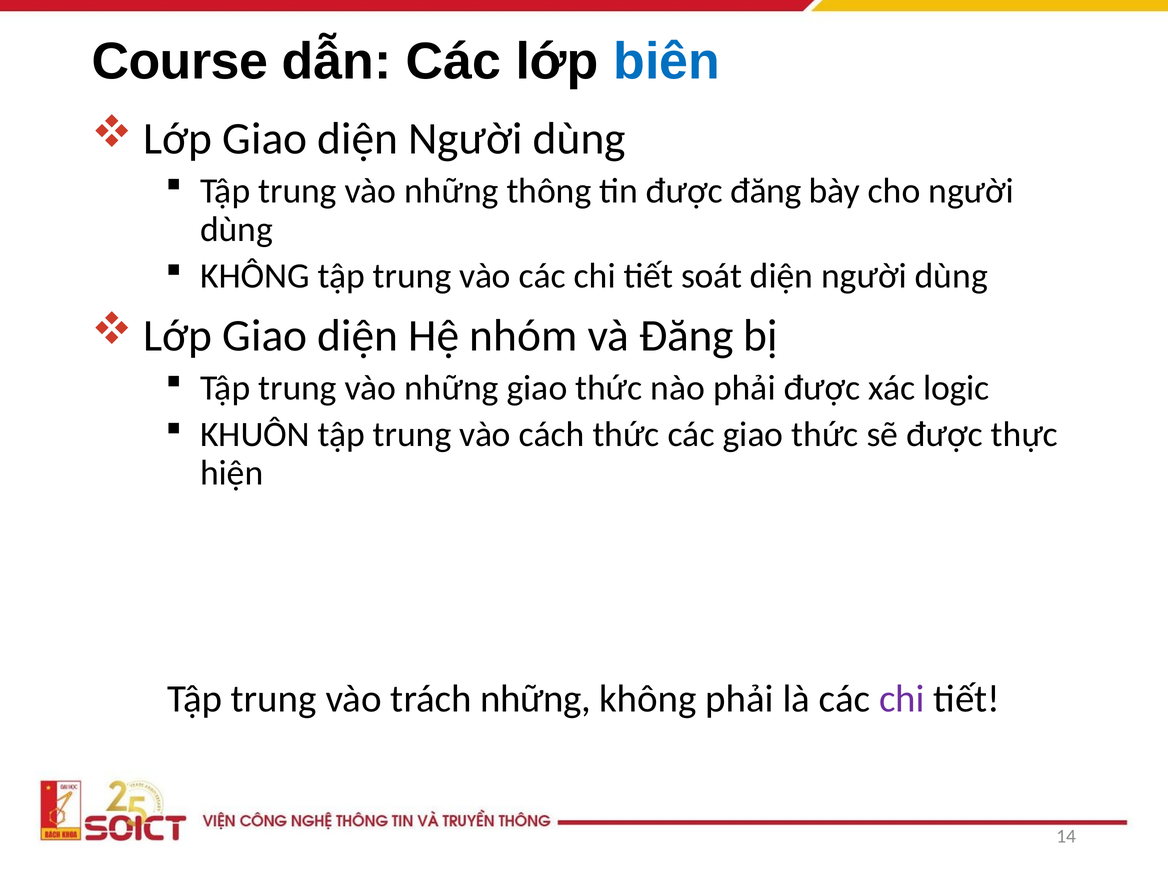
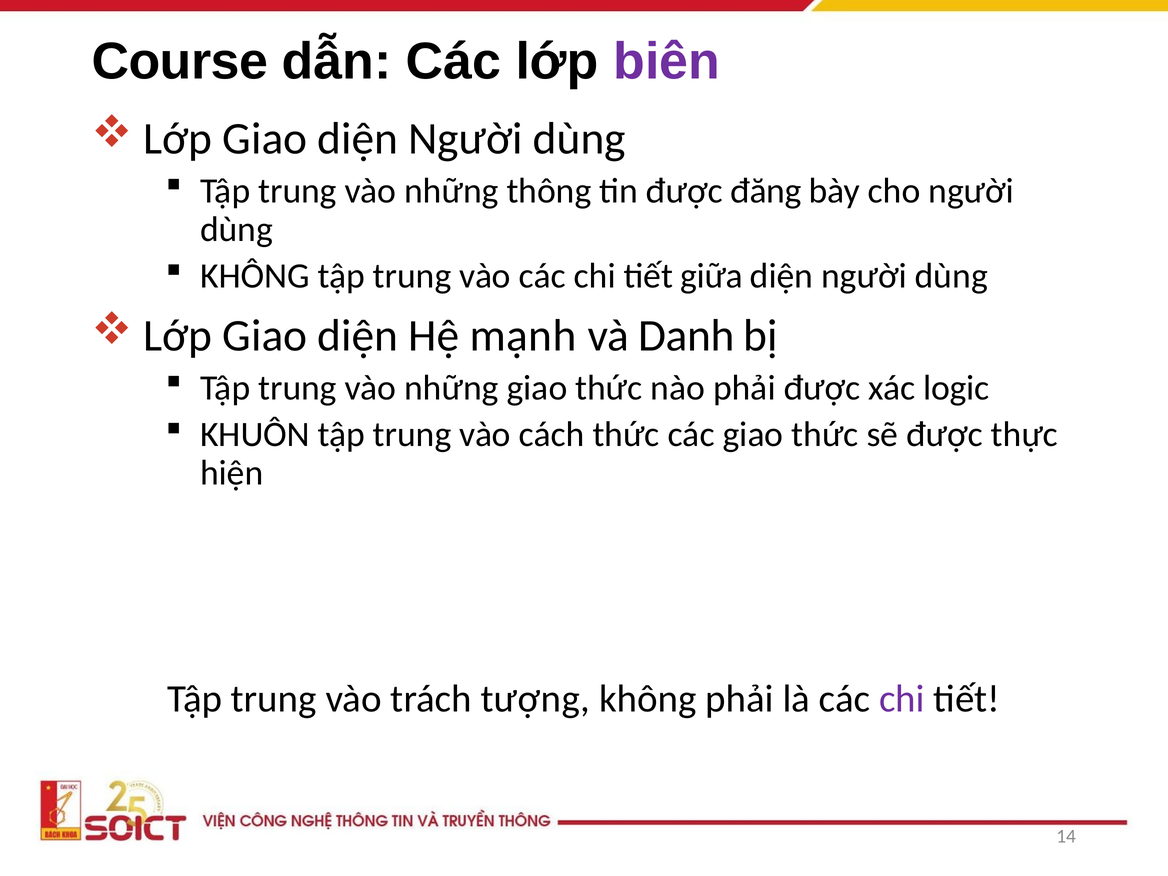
biên colour: blue -> purple (667, 61)
soát: soát -> giữa (712, 276)
nhóm: nhóm -> mạnh (523, 336)
và Đăng: Đăng -> Danh (686, 336)
trách những: những -> tượng (535, 699)
